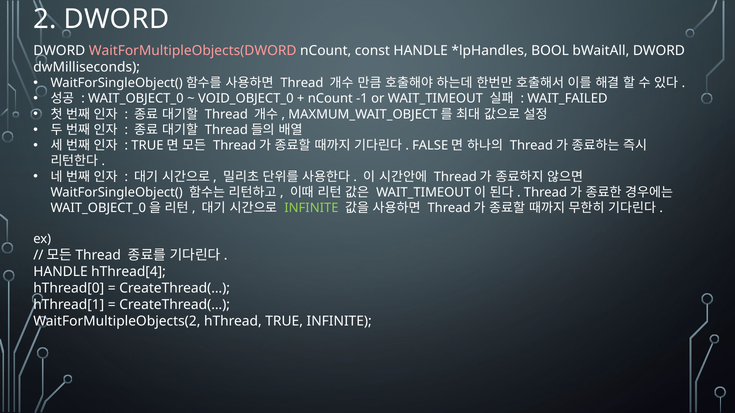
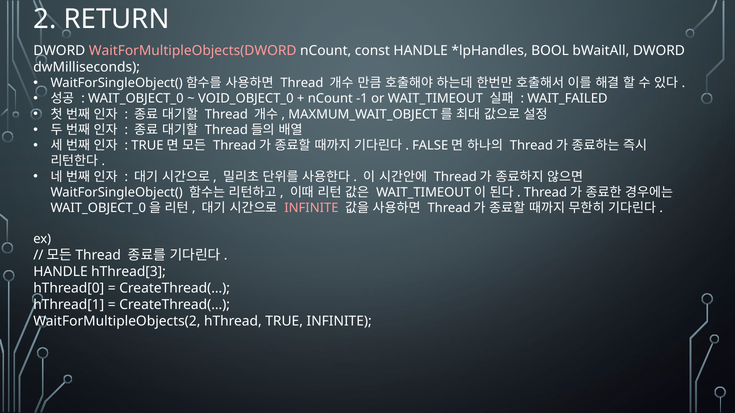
2 DWORD: DWORD -> RETURN (117, 19)
INFINITE colour: light green -> pink (311, 208)
hThread[4: hThread[4 -> hThread[3 (129, 272)
